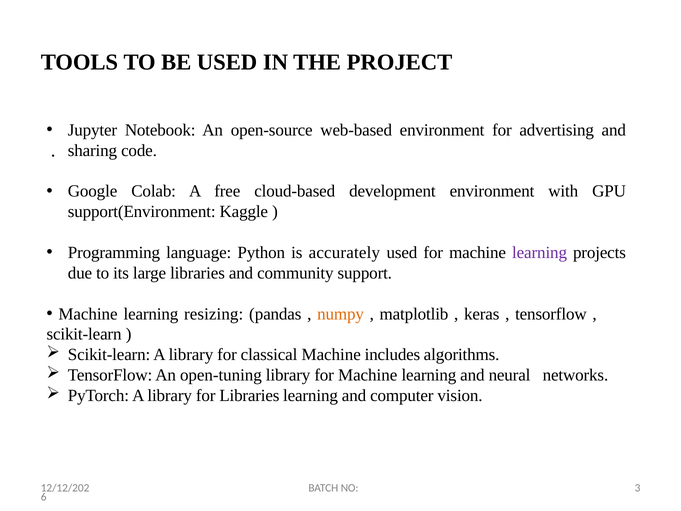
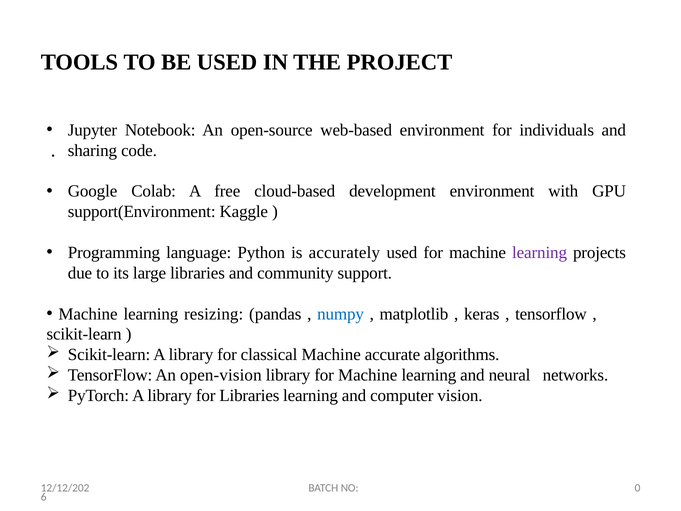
advertising: advertising -> individuals (557, 130)
numpy colour: orange -> blue (341, 314)
includes: includes -> accurate (392, 355)
open-tuning: open-tuning -> open-vision (221, 375)
3: 3 -> 0 (638, 488)
